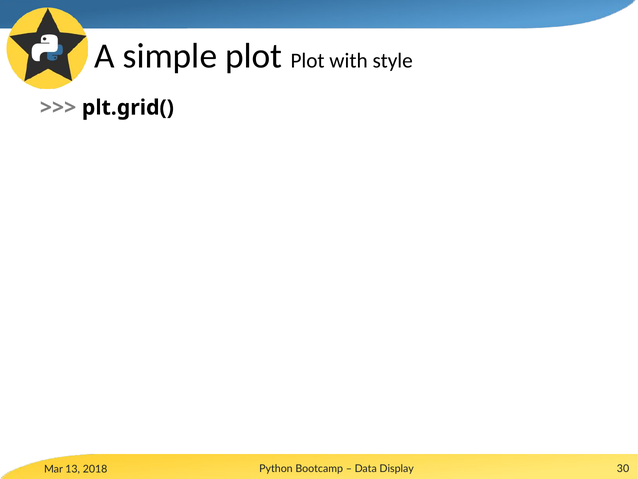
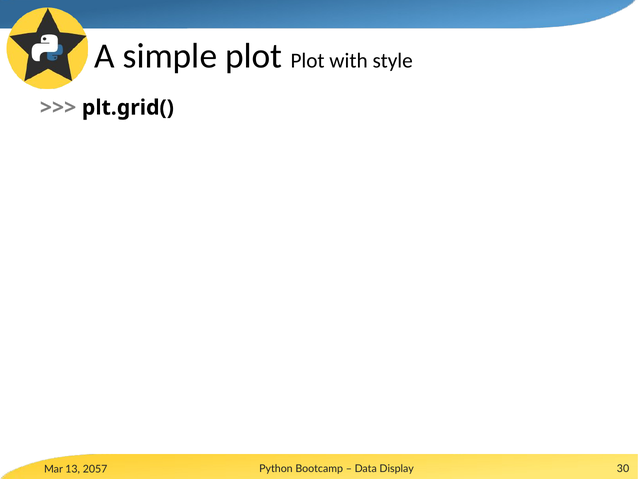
2018: 2018 -> 2057 (95, 469)
